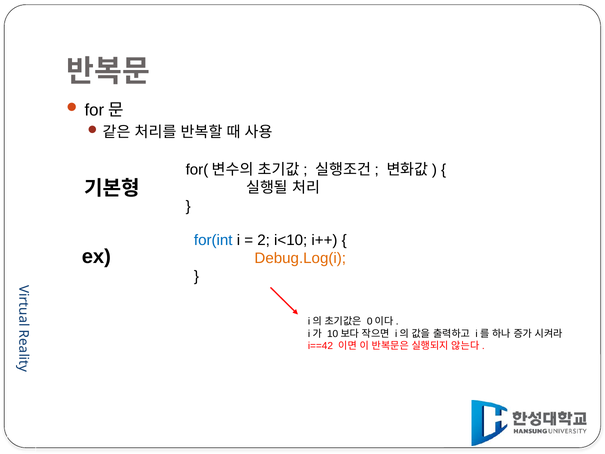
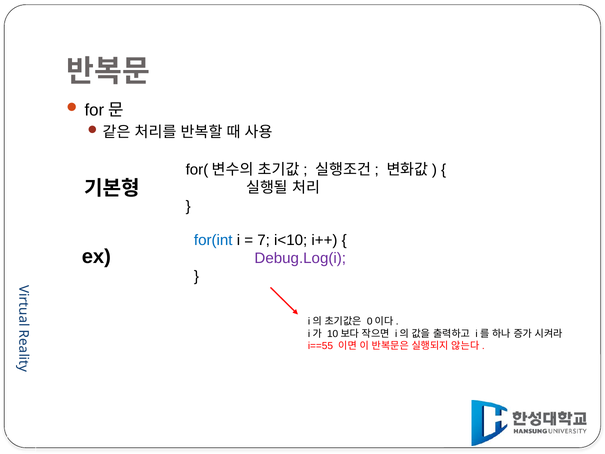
2: 2 -> 7 (264, 240)
Debug.Log(i colour: orange -> purple (300, 258)
i==42: i==42 -> i==55 (320, 346)
